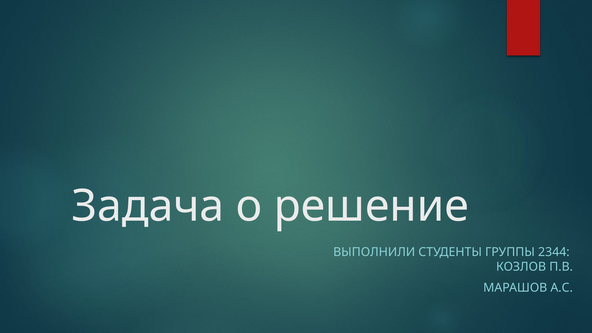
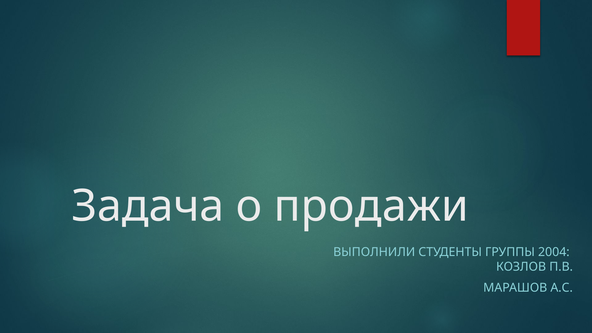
решение: решение -> продажи (371, 206)
2344: 2344 -> 2004 (554, 252)
